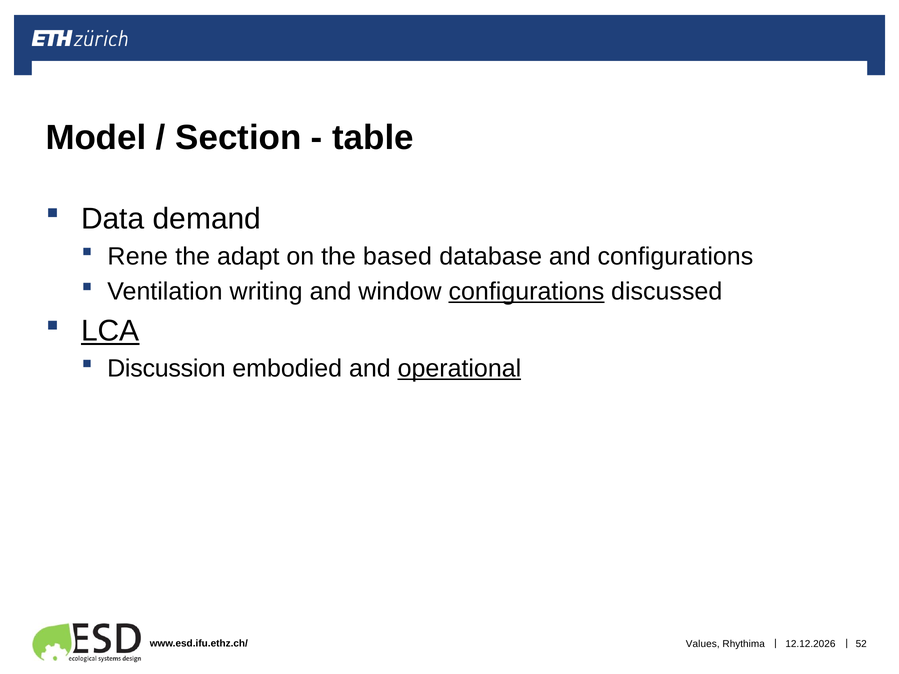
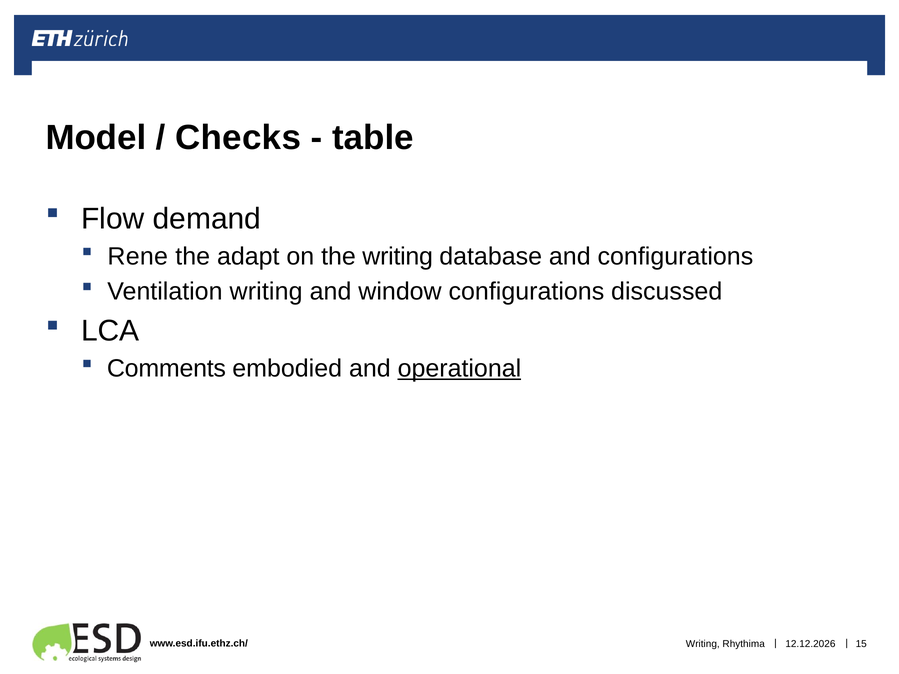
Section: Section -> Checks (238, 138)
Data: Data -> Flow (113, 219)
the based: based -> writing (398, 257)
configurations underline: present -> none (526, 292)
LCA underline: present -> none (110, 331)
Discussion: Discussion -> Comments (166, 369)
Values: Values -> Writing (703, 644)
52: 52 -> 15 (861, 644)
